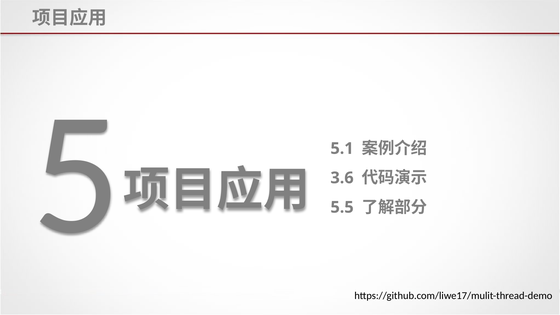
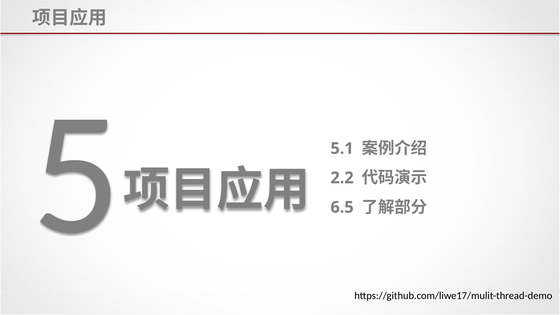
3.6: 3.6 -> 2.2 (342, 178)
5.5: 5.5 -> 6.5 (342, 207)
